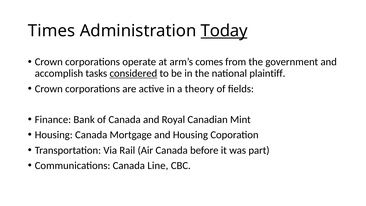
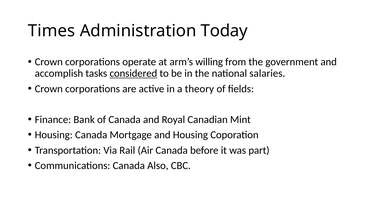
Today underline: present -> none (224, 31)
comes: comes -> willing (209, 62)
plaintiff: plaintiff -> salaries (267, 73)
Line: Line -> Also (158, 165)
